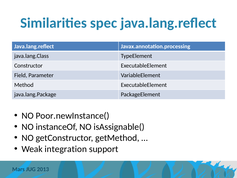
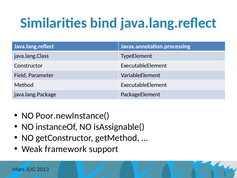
spec: spec -> bind (104, 23)
integration: integration -> framework (66, 149)
